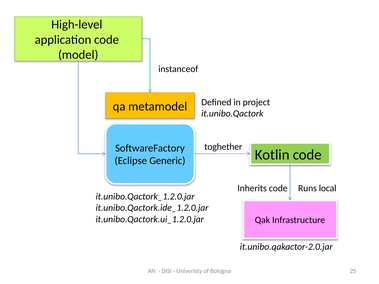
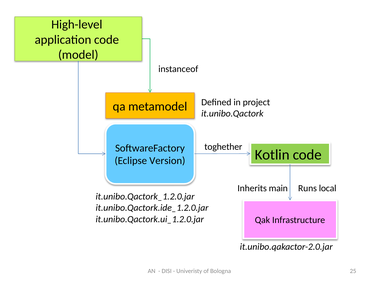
Generic: Generic -> Version (167, 161)
Inherits code: code -> main (278, 188)
